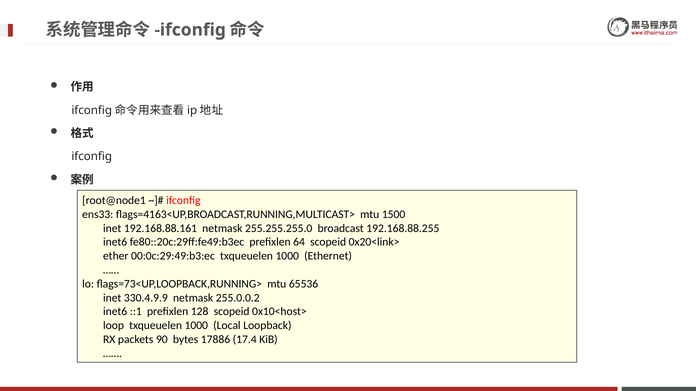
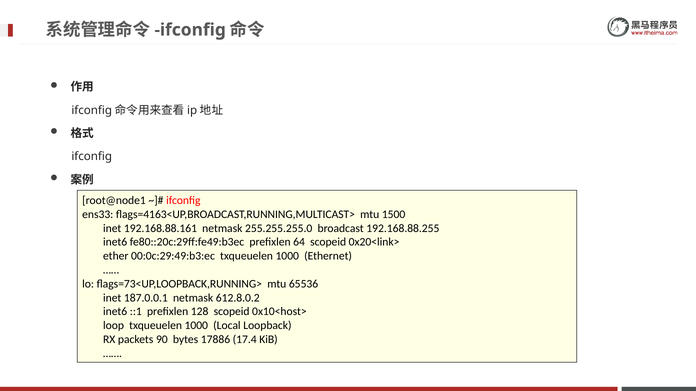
330.4.9.9: 330.4.9.9 -> 187.0.0.1 (146, 298)
255.0.0.2: 255.0.0.2 -> 612.8.0.2 (238, 298)
